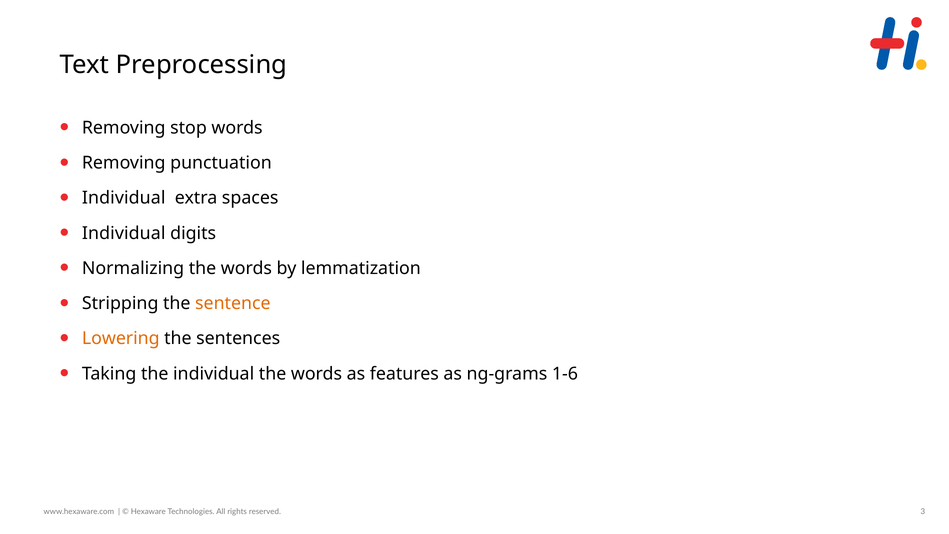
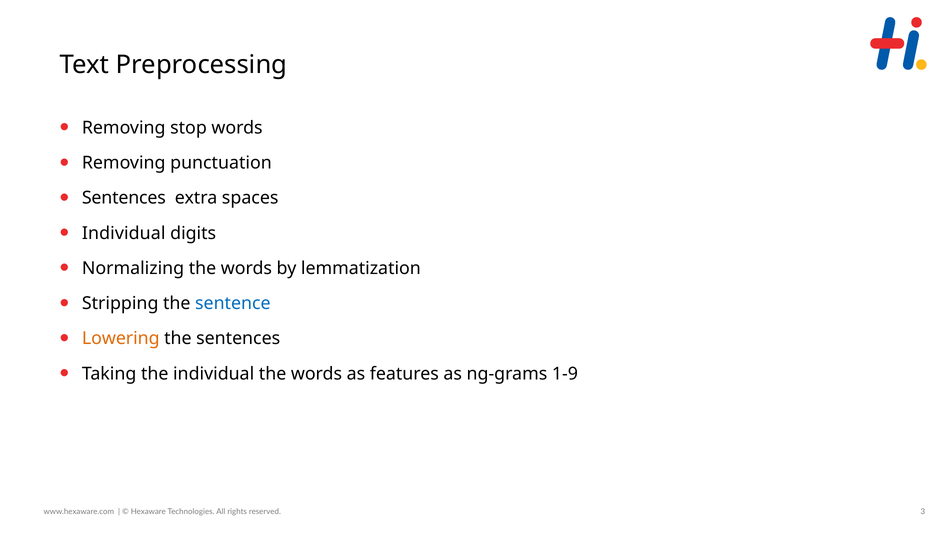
Individual: Individual -> Sentences (124, 198)
sentence colour: orange -> blue (233, 303)
1-6: 1-6 -> 1-9 (565, 374)
